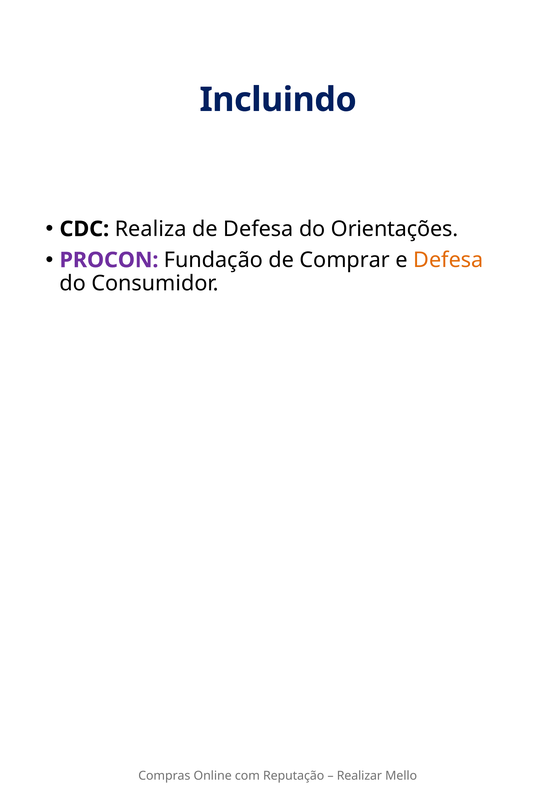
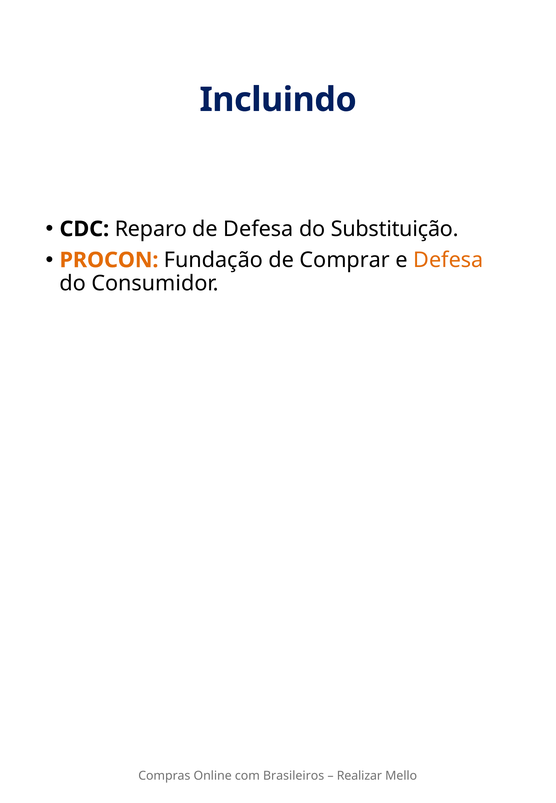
Realiza: Realiza -> Reparo (151, 229)
Orientações: Orientações -> Substituição (395, 229)
PROCON colour: purple -> orange (109, 260)
Reputação: Reputação -> Brasileiros (294, 776)
